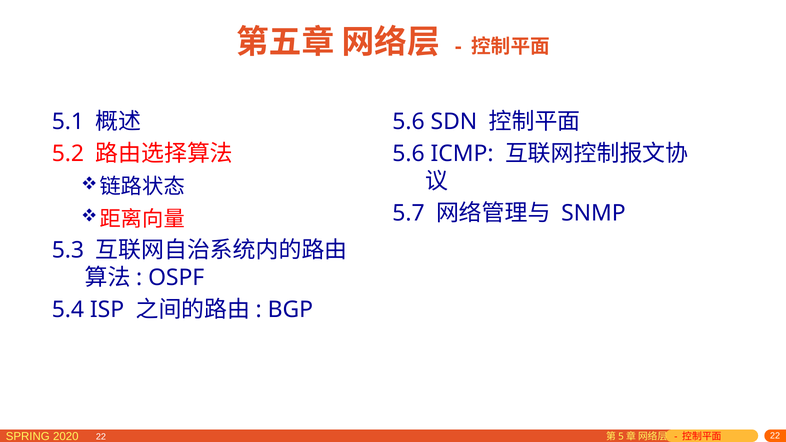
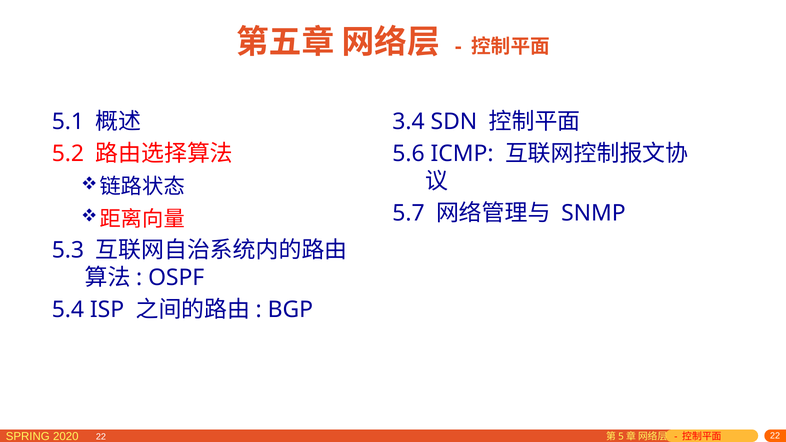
5.6: 5.6 -> 3.4 (408, 121)
